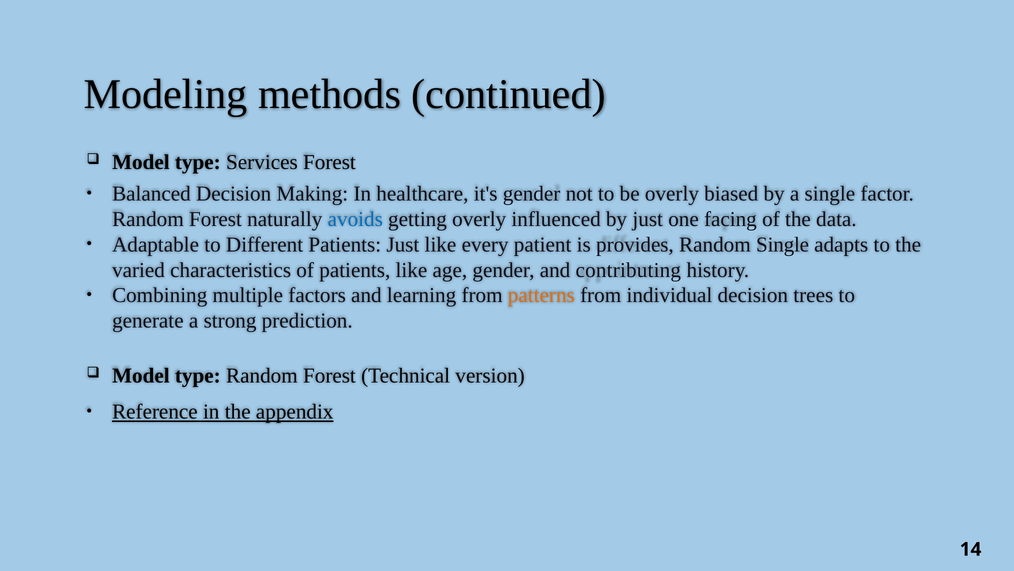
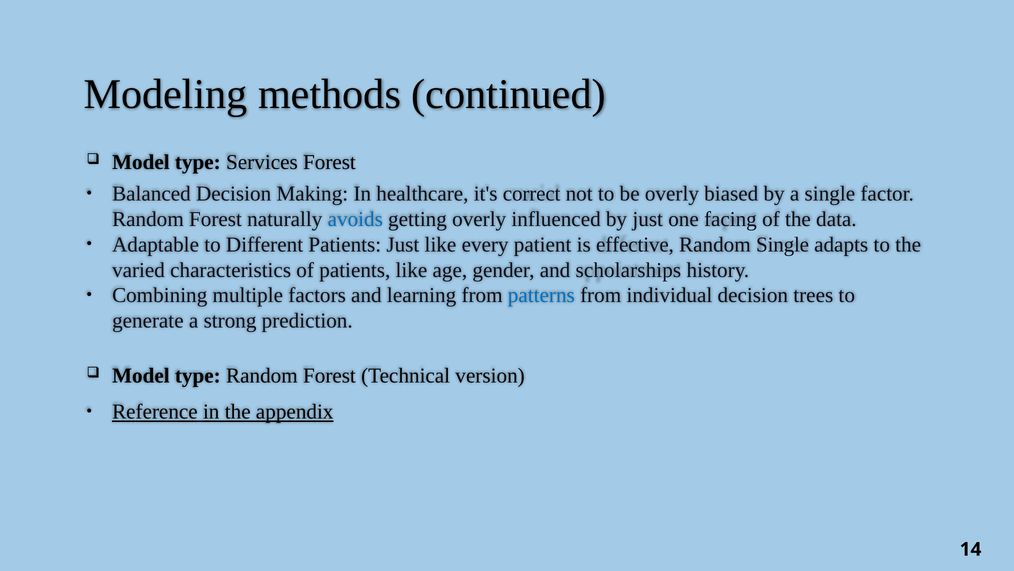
it's gender: gender -> correct (532, 194)
provides: provides -> effective (635, 244)
contributing: contributing -> scholarships (628, 270)
patterns colour: orange -> blue (541, 295)
